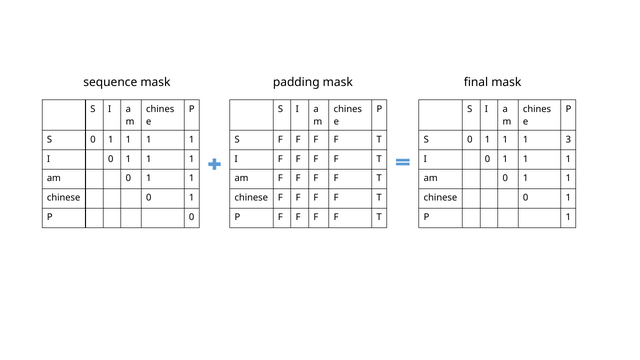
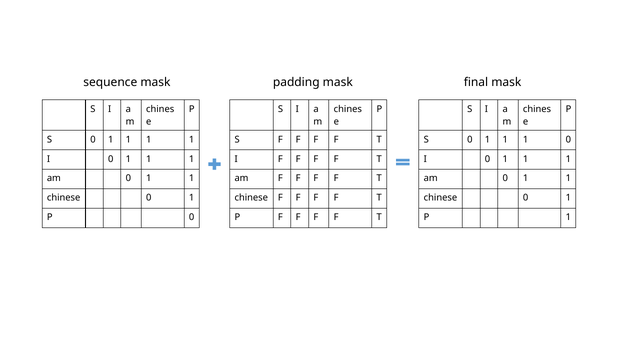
1 3: 3 -> 0 (568, 139)
